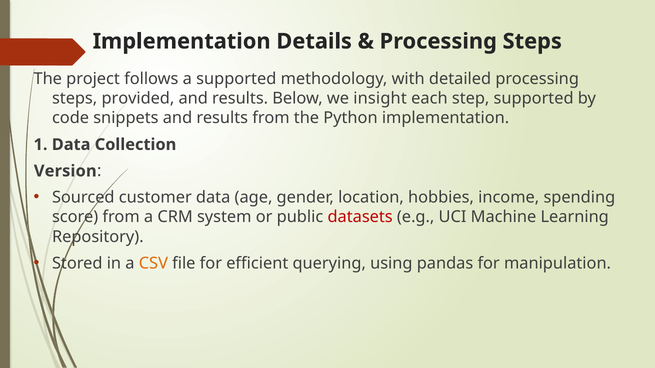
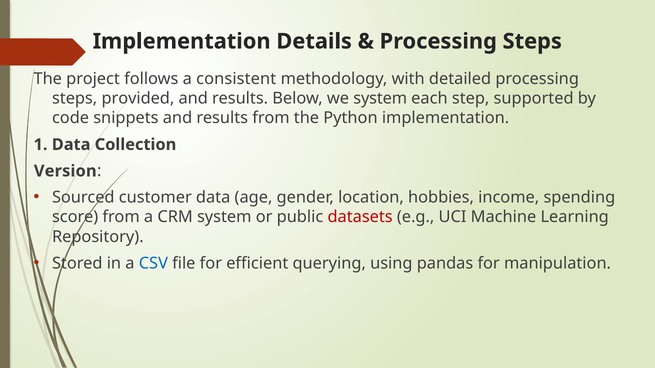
a supported: supported -> consistent (236, 79)
we insight: insight -> system (380, 99)
CSV colour: orange -> blue (153, 263)
